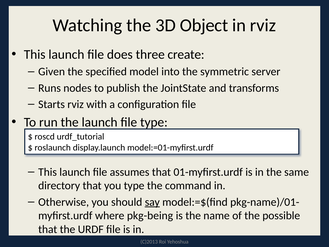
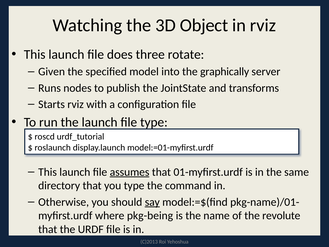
create: create -> rotate (186, 54)
symmetric: symmetric -> graphically (225, 72)
assumes underline: none -> present (130, 172)
possible: possible -> revolute (281, 215)
